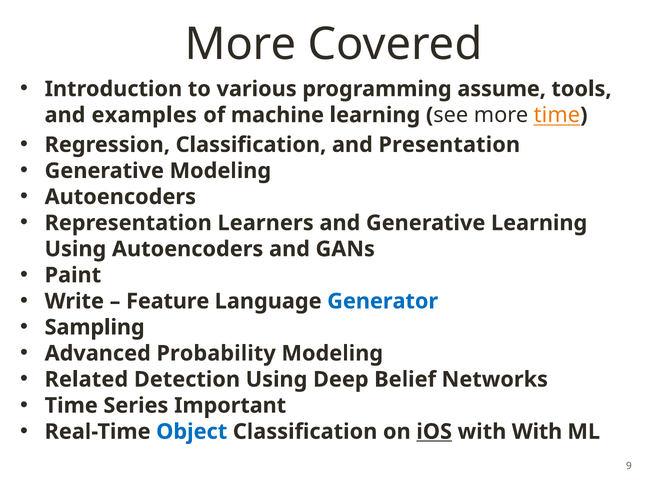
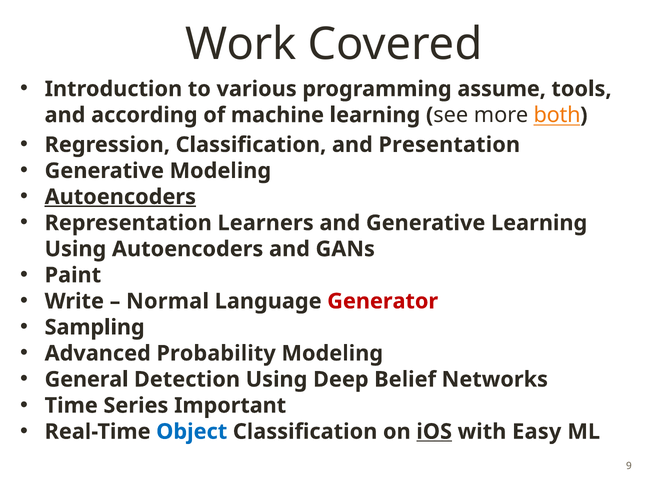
More: More -> Work (241, 45)
examples: examples -> according (144, 115)
more time: time -> both (557, 115)
Autoencoders underline: none -> present (120, 197)
Feature: Feature -> Normal (168, 301)
Generator colour: blue -> red (383, 301)
Related: Related -> General (87, 379)
with With: With -> Easy (537, 432)
